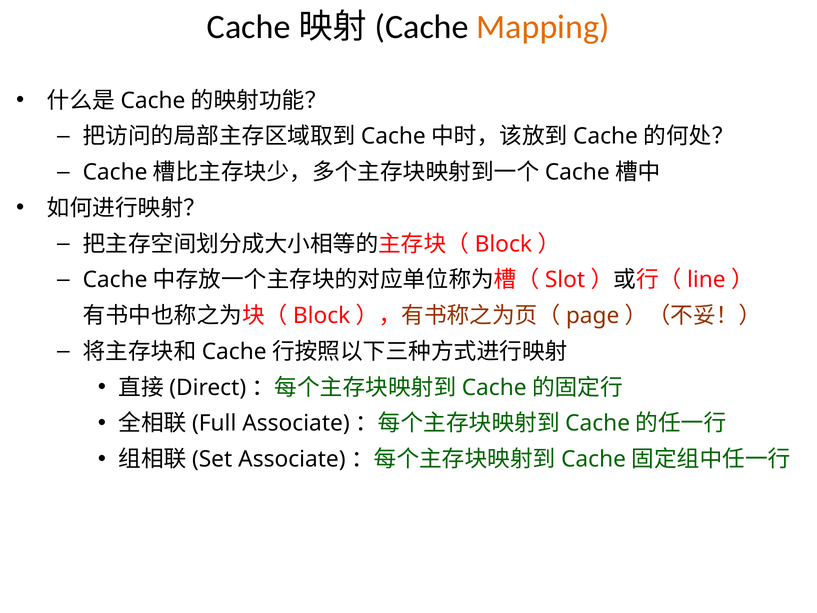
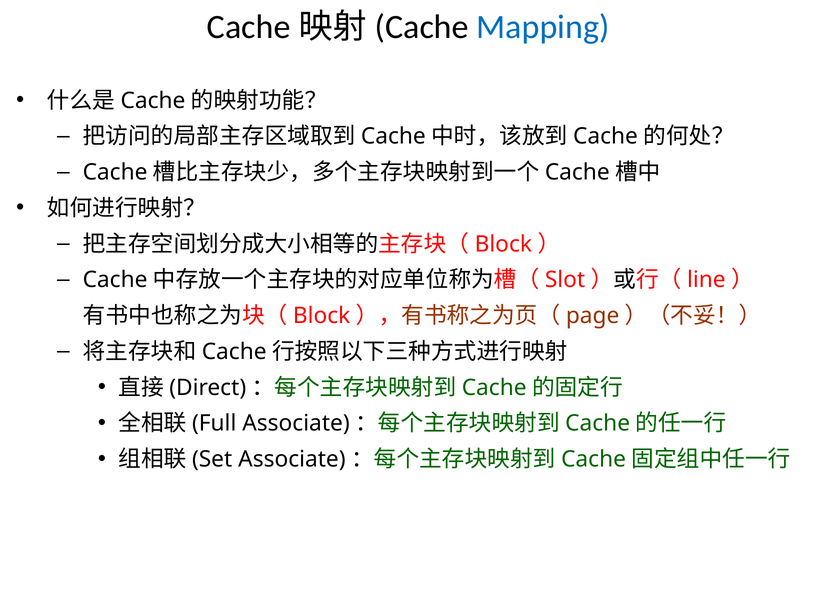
Mapping colour: orange -> blue (543, 27)
